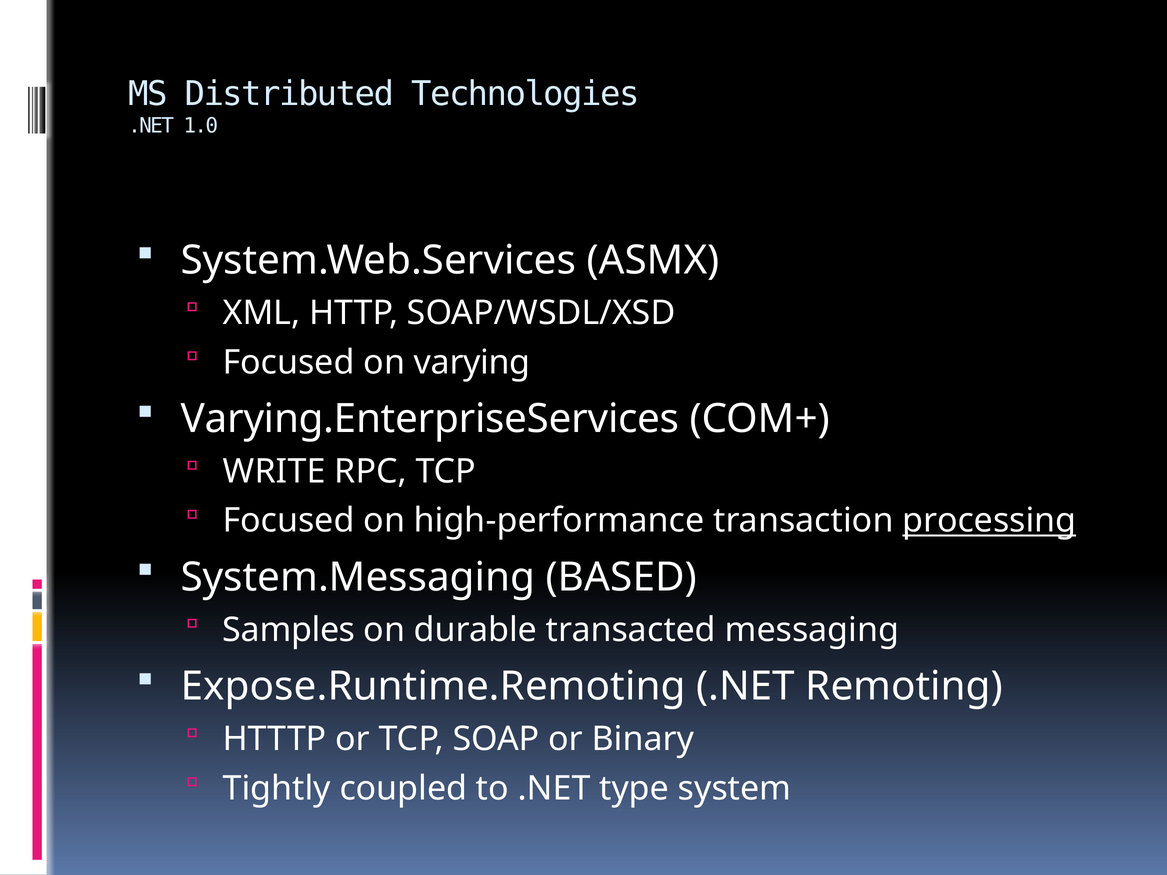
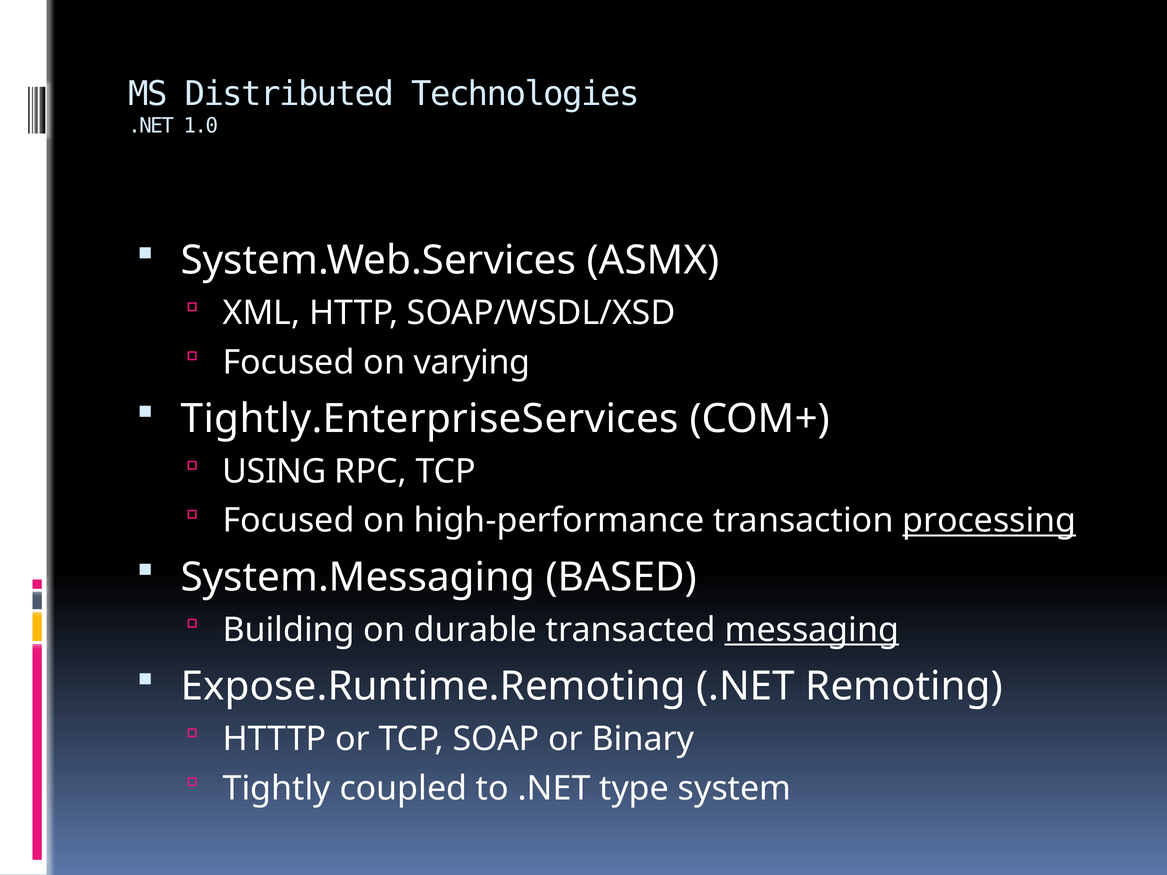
Varying.EnterpriseServices: Varying.EnterpriseServices -> Tightly.EnterpriseServices (430, 419)
WRITE: WRITE -> USING (274, 472)
Samples: Samples -> Building (289, 630)
messaging underline: none -> present (812, 630)
